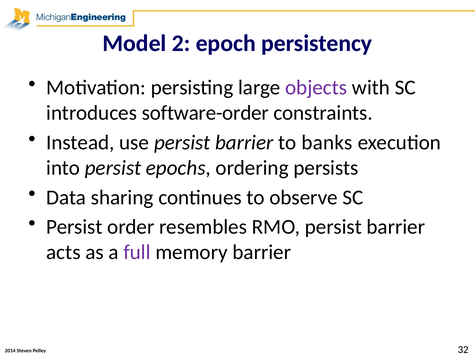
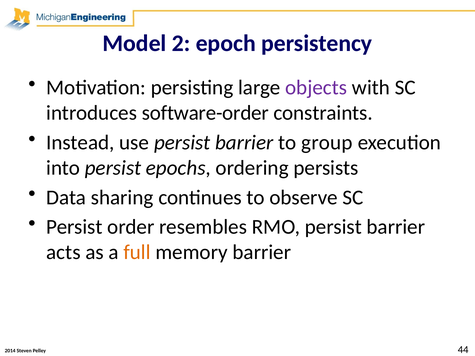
banks: banks -> group (327, 143)
full colour: purple -> orange (137, 252)
32: 32 -> 44 (463, 350)
